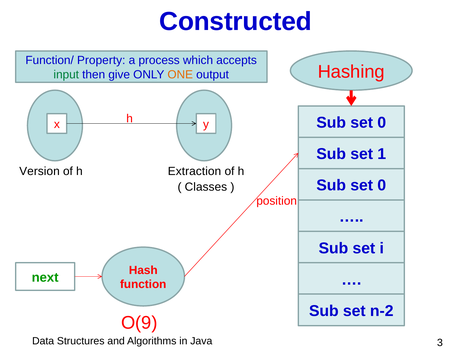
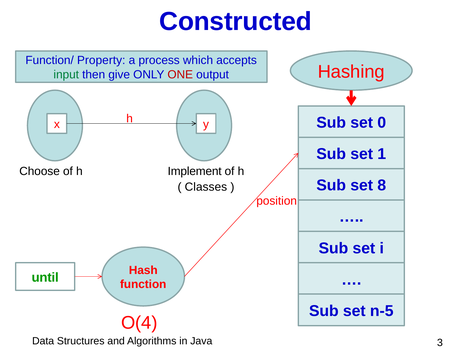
ONE colour: orange -> red (180, 75)
Version: Version -> Choose (40, 172)
Extraction: Extraction -> Implement (195, 172)
0: 0 -> 8 (382, 186)
next: next -> until (45, 278)
n-2: n-2 -> n-5 (382, 311)
O(9: O(9 -> O(4 (139, 323)
